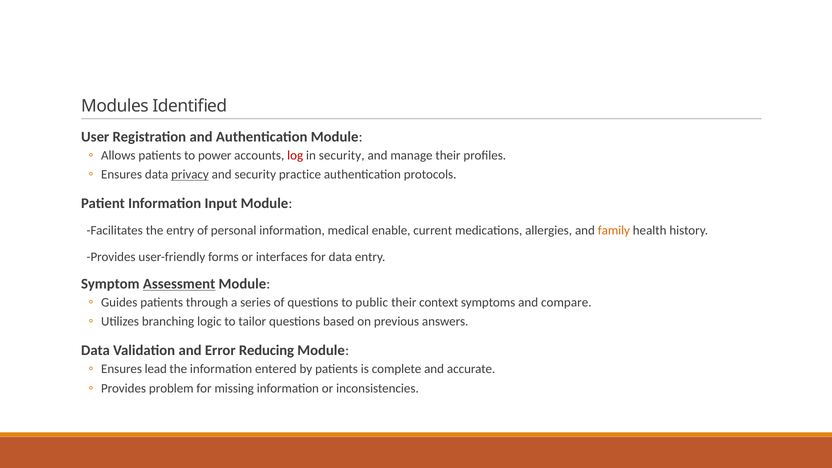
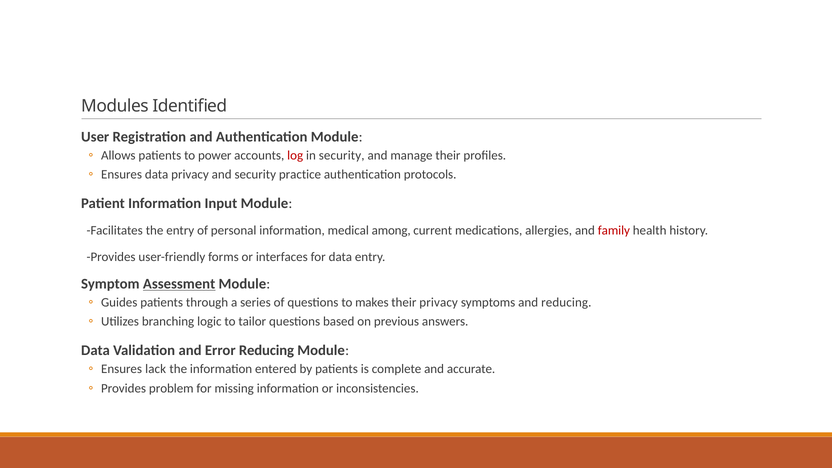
privacy underline: present -> none (190, 175)
enable: enable -> among (391, 231)
family colour: orange -> red (614, 231)
public: public -> makes (372, 302)
their context: context -> privacy (439, 302)
and compare: compare -> reducing (566, 302)
lead: lead -> lack (156, 369)
